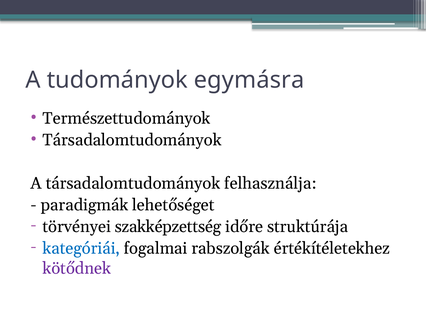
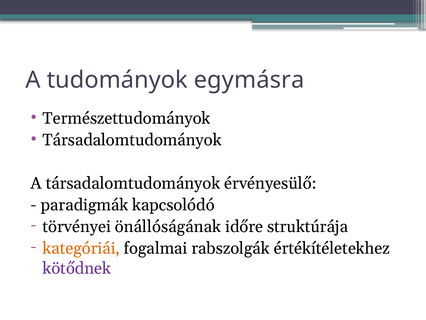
felhasználja: felhasználja -> érvényesülő (271, 183)
lehetőséget: lehetőséget -> kapcsolódó (173, 205)
szakképzettség: szakképzettség -> önállóságának (168, 226)
kategóriái colour: blue -> orange (81, 248)
